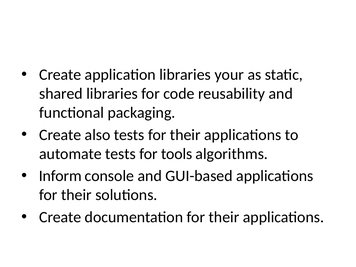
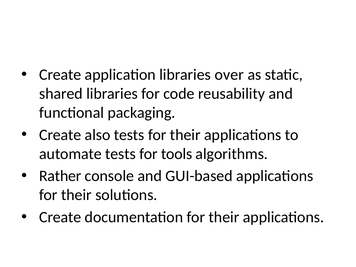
your: your -> over (229, 75)
Inform: Inform -> Rather (60, 176)
